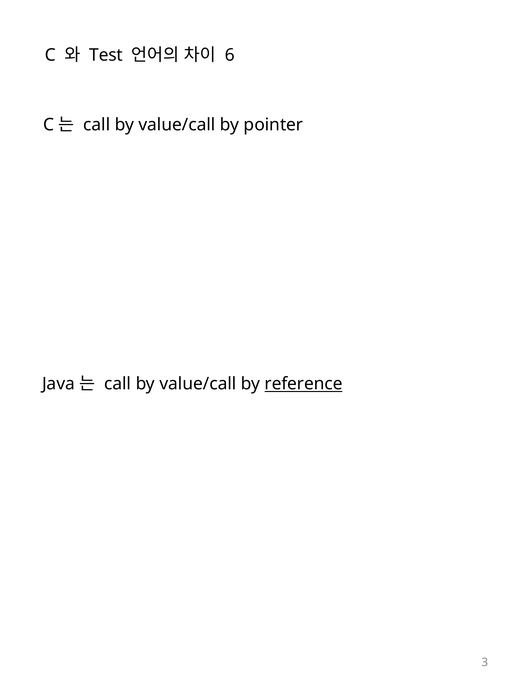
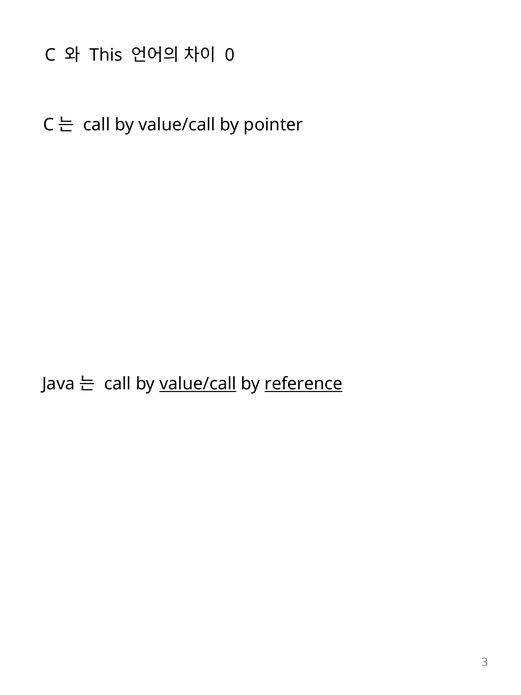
Test: Test -> This (106, 55)
6: 6 -> 0 (230, 55)
value/call underline: none -> present (198, 384)
